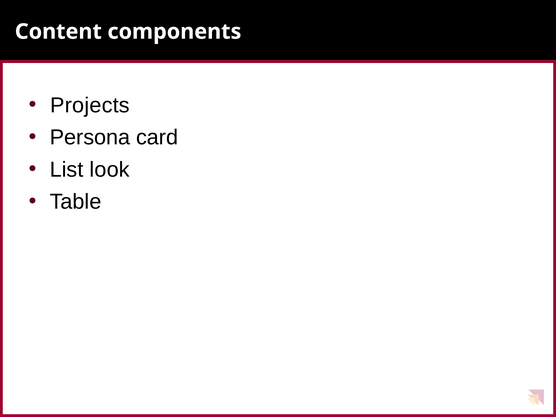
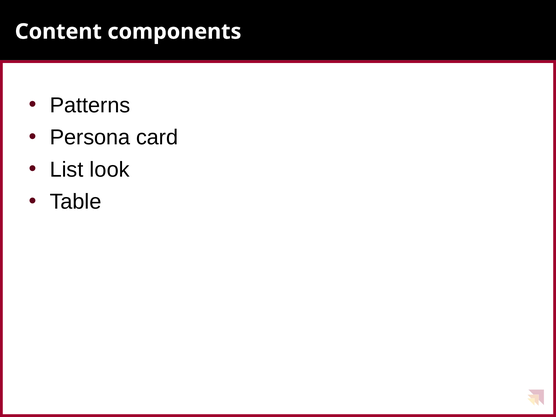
Projects: Projects -> Patterns (90, 105)
